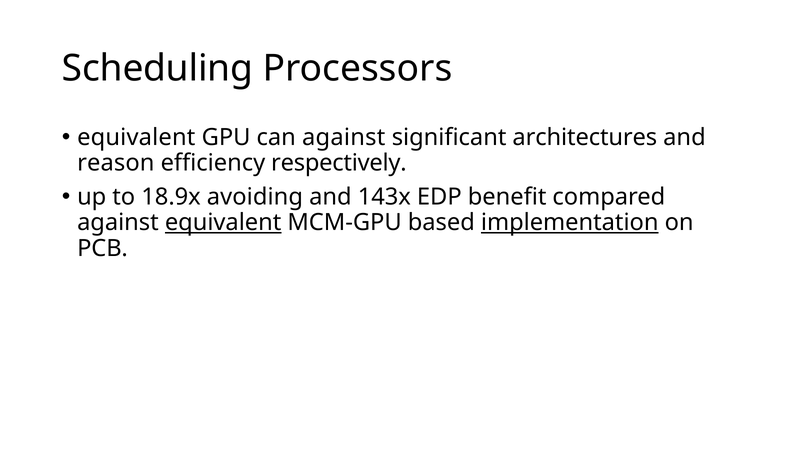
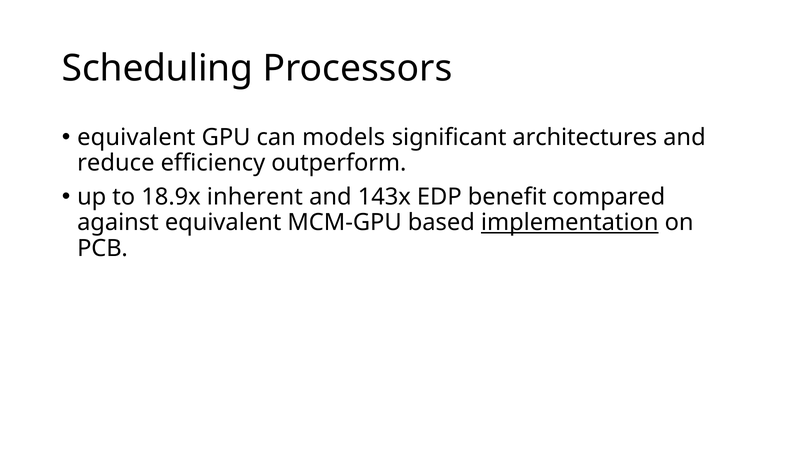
can against: against -> models (344, 137)
reason: reason -> reduce (116, 163)
respectively: respectively -> outperform (339, 163)
avoiding: avoiding -> inherent (255, 197)
equivalent underline: present -> none (223, 222)
